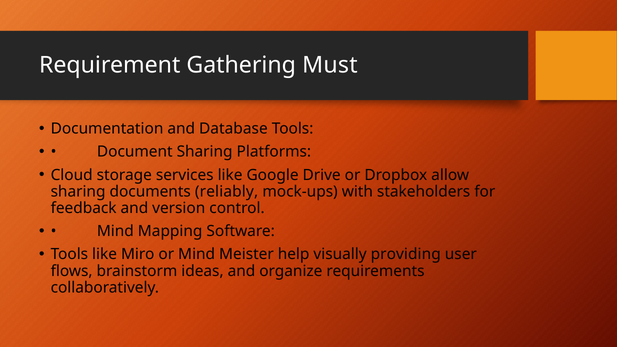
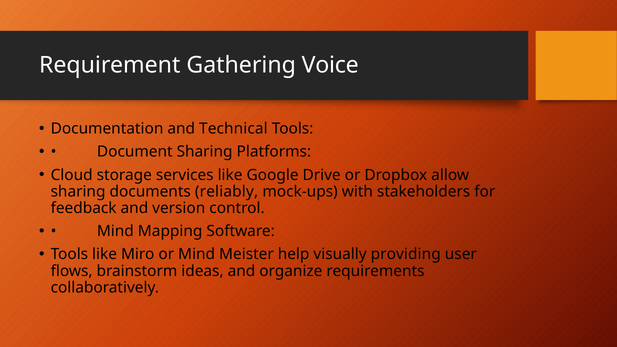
Must: Must -> Voice (330, 65)
Database: Database -> Technical (233, 129)
